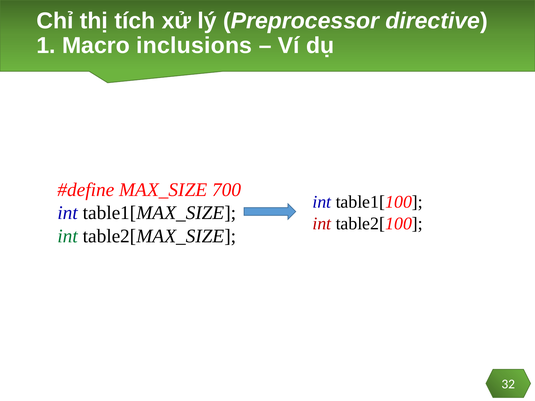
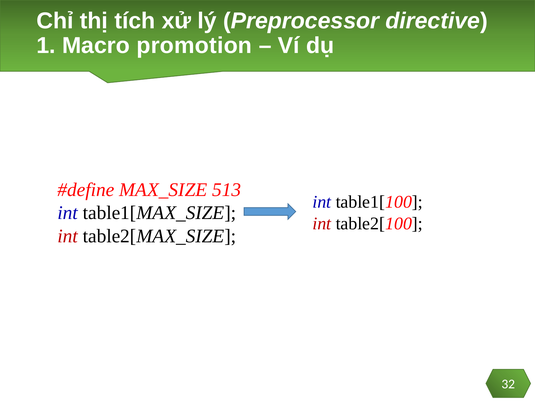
inclusions: inclusions -> promotion (194, 46)
700: 700 -> 513 (227, 190)
int colour: green -> red (68, 236)
